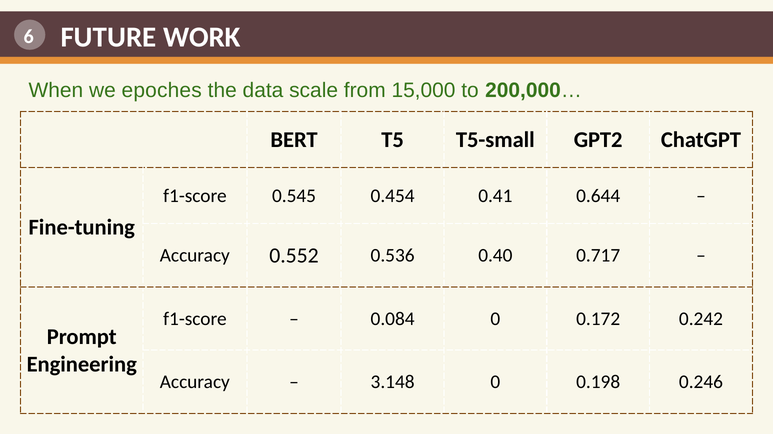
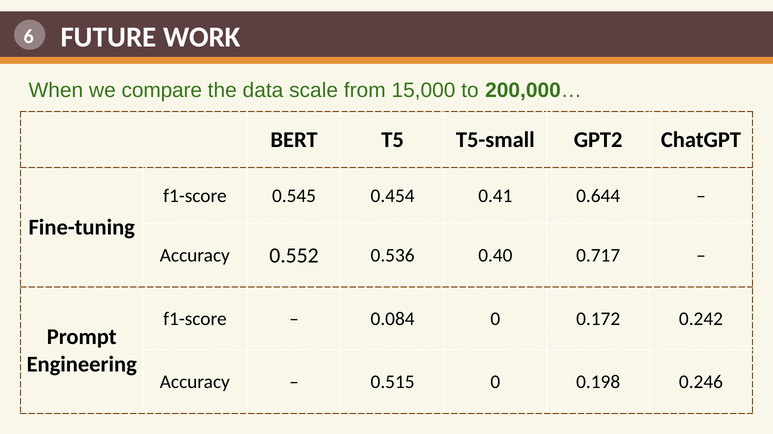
epoches: epoches -> compare (162, 90)
3.148: 3.148 -> 0.515 (393, 382)
